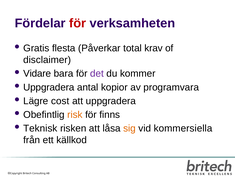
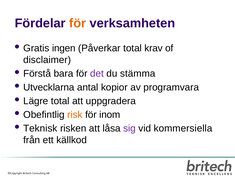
för colour: red -> orange (78, 23)
flesta: flesta -> ingen (64, 48)
Vidare: Vidare -> Förstå (37, 74)
kommer: kommer -> stämma (138, 74)
Uppgradera: Uppgradera -> Utvecklarna (49, 87)
Lägre cost: cost -> total (60, 101)
finns: finns -> inom (110, 115)
sig colour: orange -> purple (130, 129)
